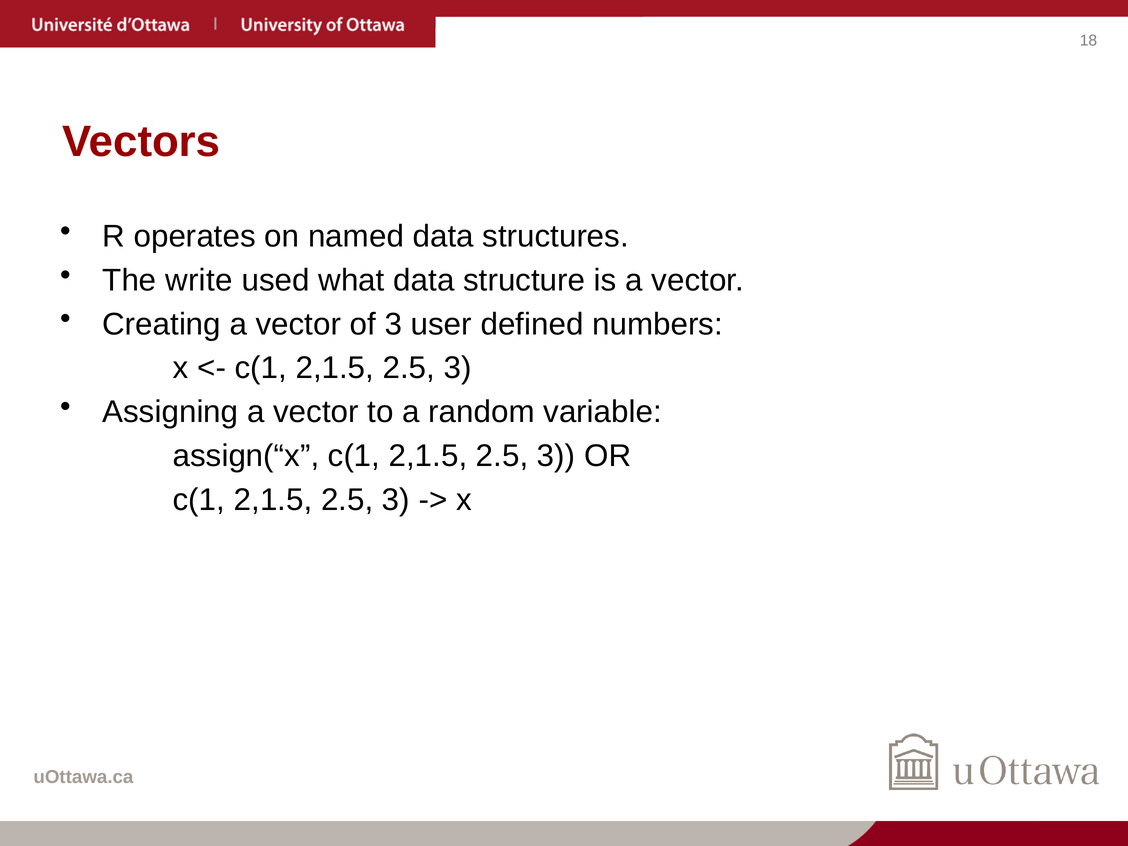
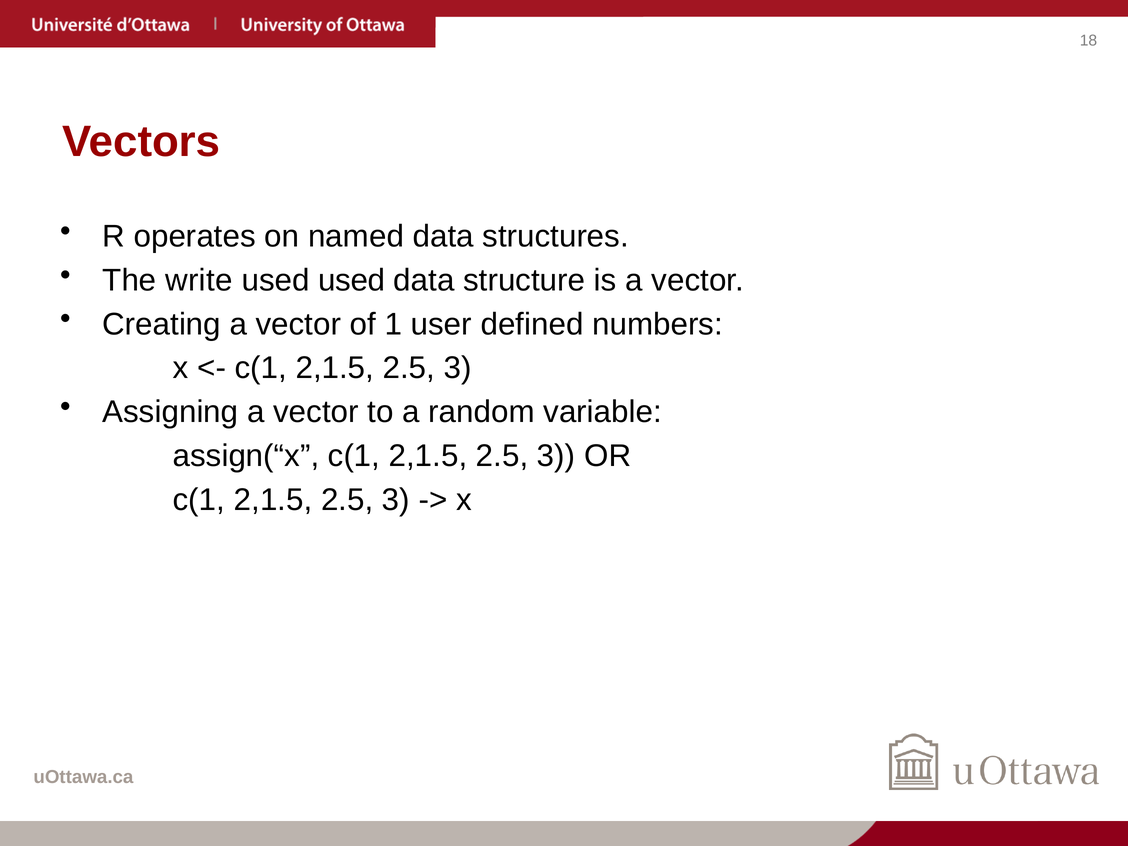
used what: what -> used (352, 280)
of 3: 3 -> 1 (393, 324)
